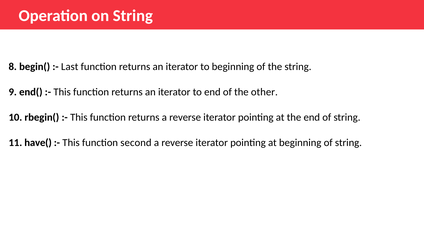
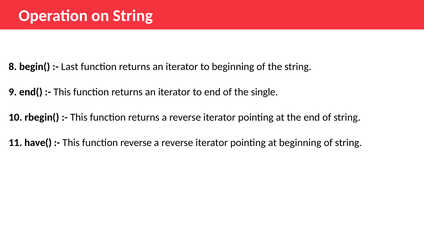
other: other -> single (264, 92)
function second: second -> reverse (136, 143)
